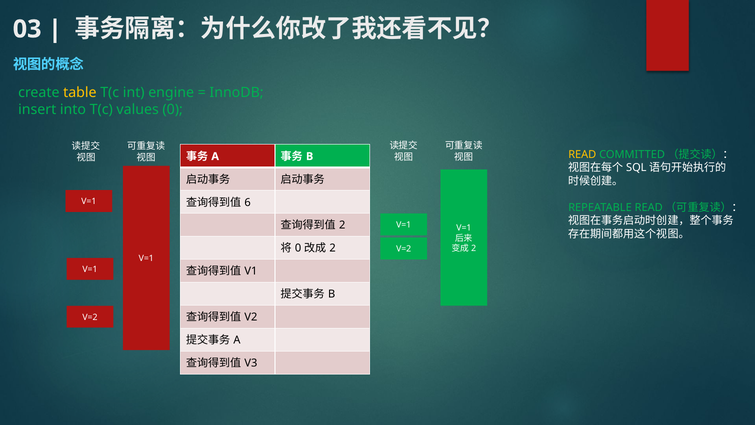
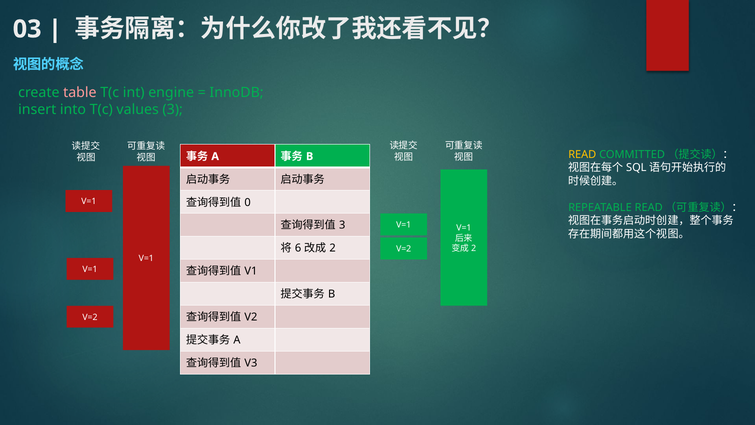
table colour: yellow -> pink (80, 93)
values 0: 0 -> 3 (173, 110)
6: 6 -> 0 (248, 202)
2: 2 -> 3 (342, 225)
0: 0 -> 6 (298, 248)
